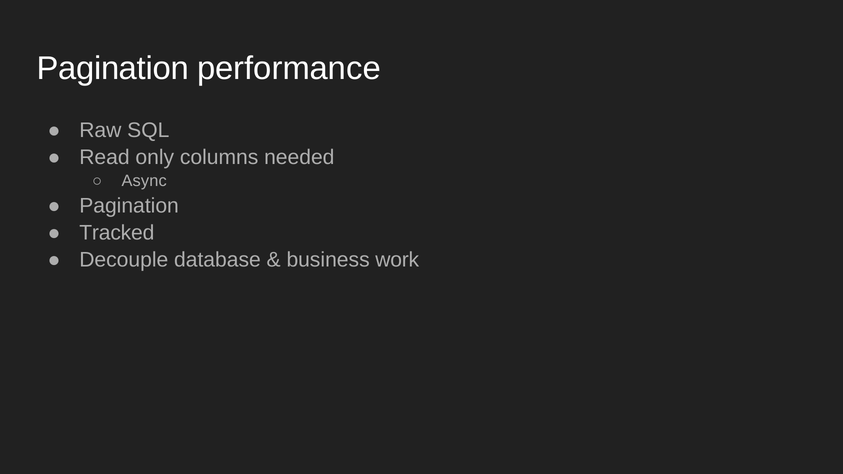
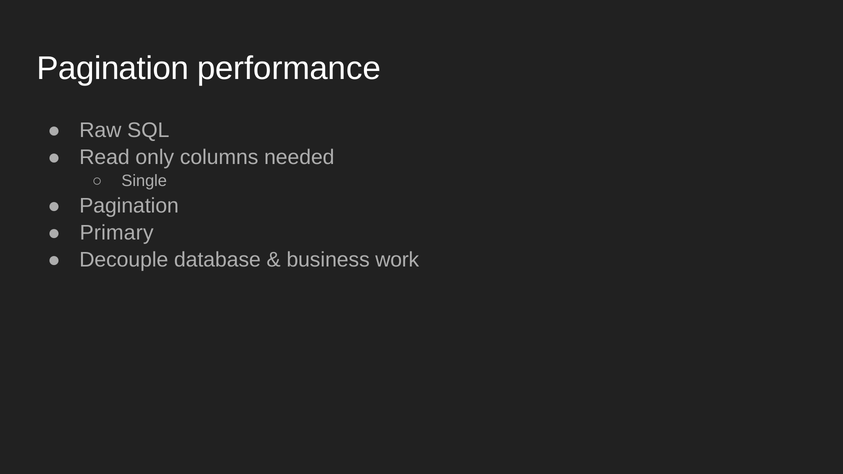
Async: Async -> Single (144, 181)
Tracked: Tracked -> Primary (117, 233)
